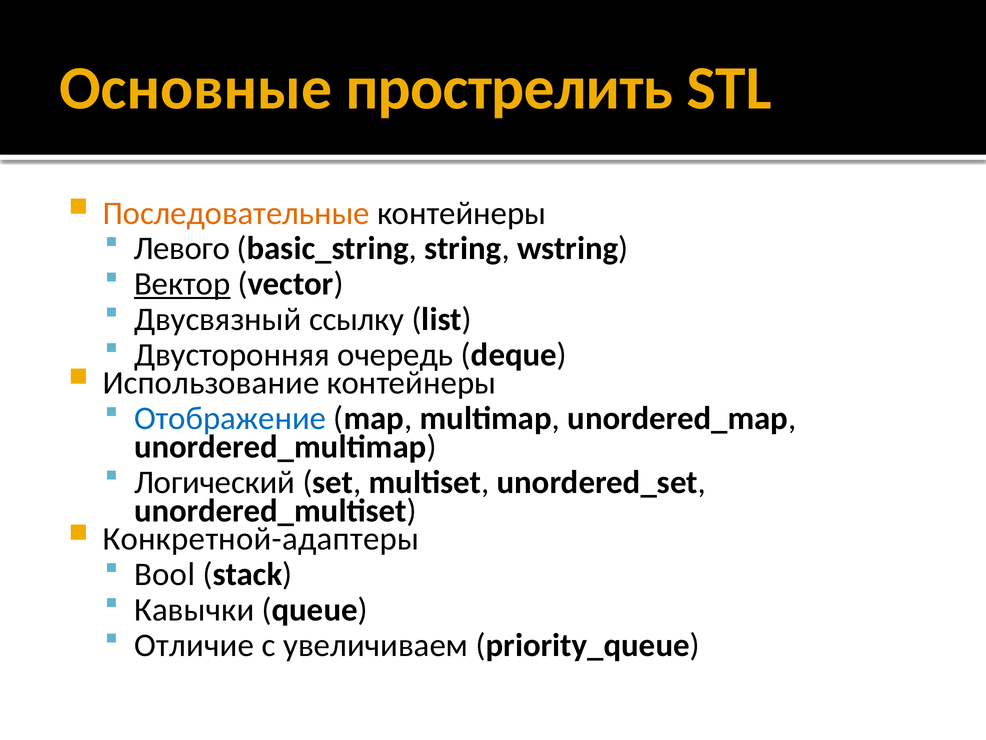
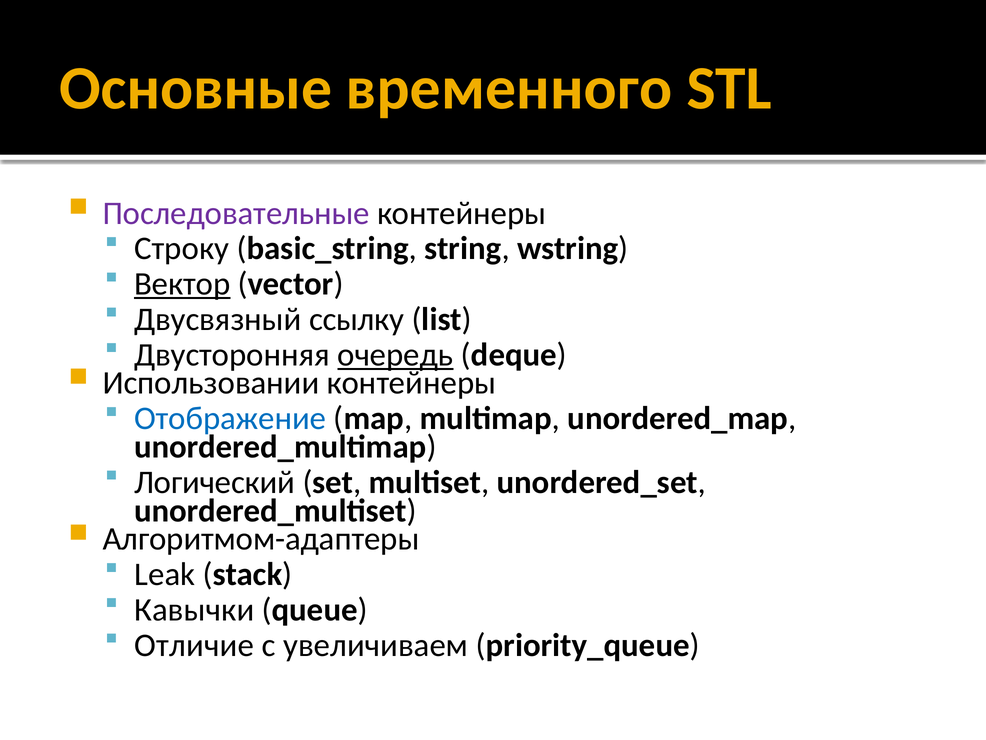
прострелить: прострелить -> временного (509, 89)
Последовательные colour: orange -> purple (236, 213)
Левого: Левого -> Строку (182, 248)
очередь underline: none -> present (395, 354)
Использование: Использование -> Использовании (211, 383)
Конкретной-адаптеры: Конкретной-адаптеры -> Алгоритмом-адаптеры (261, 539)
Bool: Bool -> Leak (165, 574)
